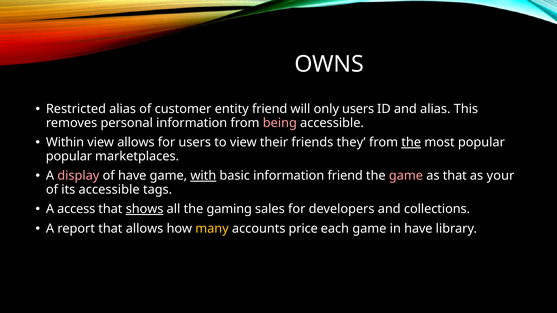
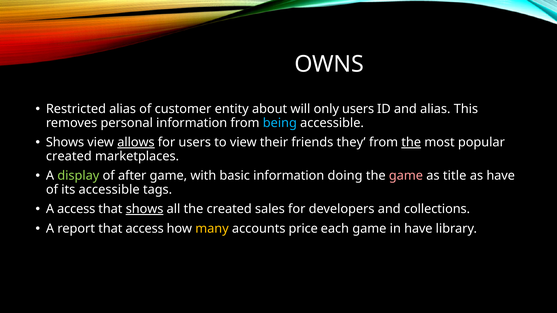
entity friend: friend -> about (270, 109)
being colour: pink -> light blue (280, 123)
Within: Within -> Shows (65, 143)
allows underline: none -> present (136, 143)
popular: popular -> created (69, 156)
display colour: pink -> light green (78, 176)
of have: have -> after (132, 176)
with underline: present -> none (203, 176)
information friend: friend -> doing (345, 176)
as that: that -> title (455, 176)
as your: your -> have (501, 176)
the gaming: gaming -> created (229, 209)
that allows: allows -> access (145, 229)
